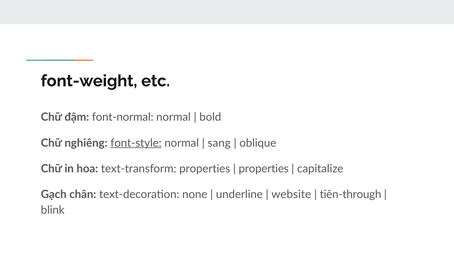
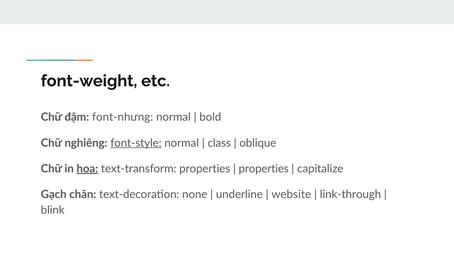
font-normal: font-normal -> font-nhưng (123, 117)
sang: sang -> class (219, 143)
hoa underline: none -> present (87, 169)
tiên-through: tiên-through -> link-through (350, 195)
